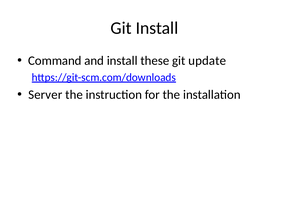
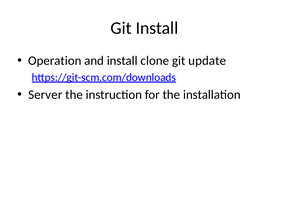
Command: Command -> Operation (55, 61)
these: these -> clone (155, 61)
